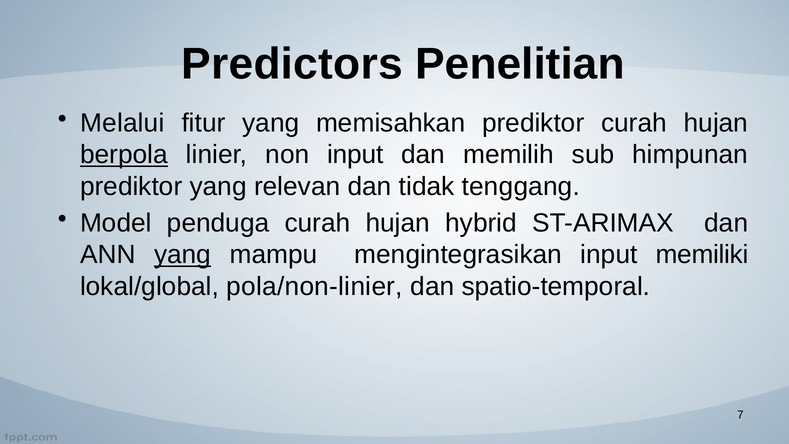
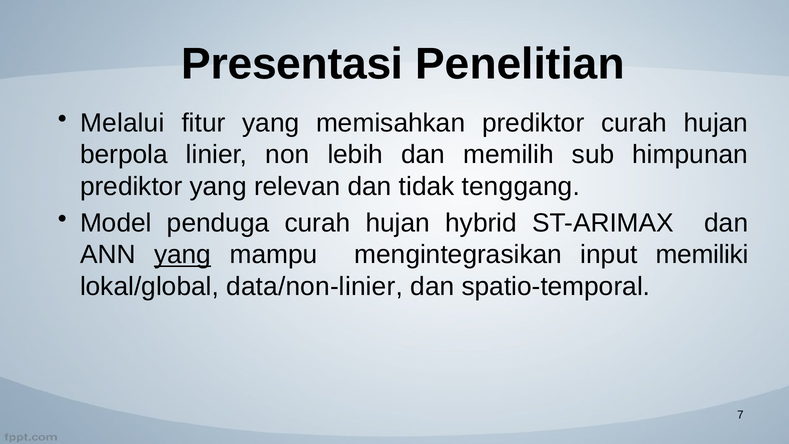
Predictors: Predictors -> Presentasi (292, 64)
berpola underline: present -> none (124, 155)
non input: input -> lebih (355, 155)
pola/non-linier: pola/non-linier -> data/non-linier (315, 286)
